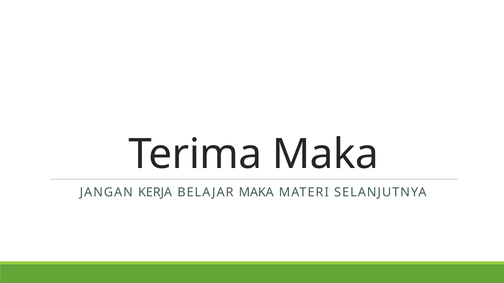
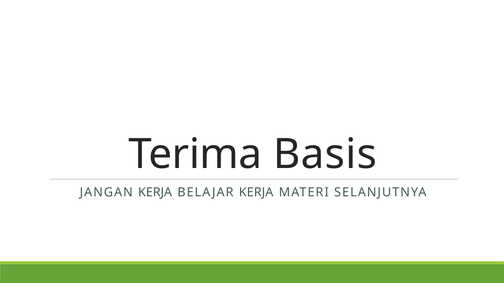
Terima Maka: Maka -> Basis (325, 154)
BELAJAR MAKA: MAKA -> KERJA (256, 193)
